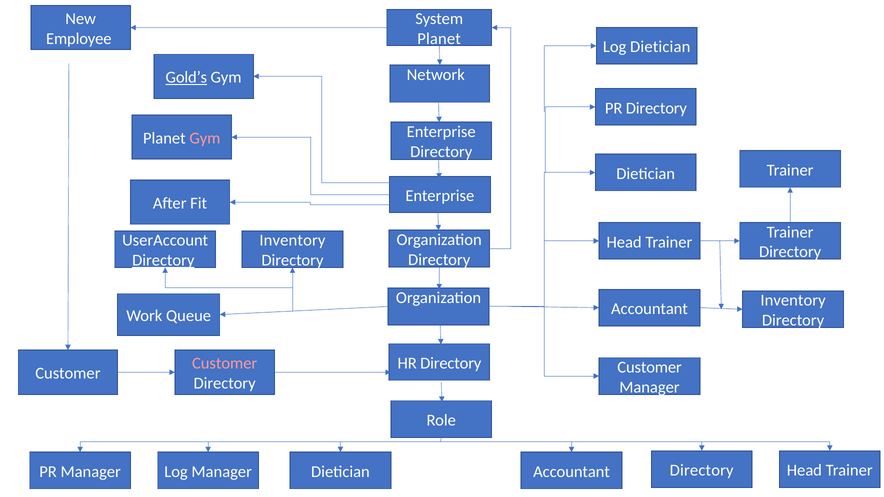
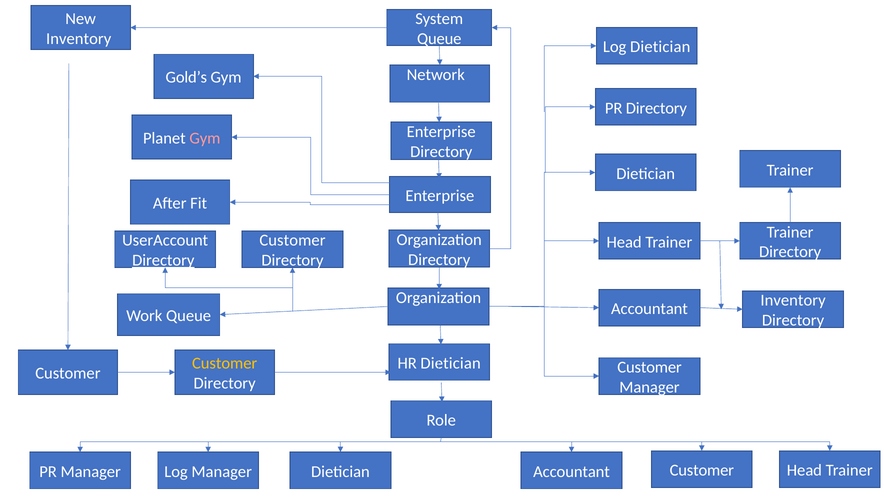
Employee: Employee -> Inventory (79, 39)
Planet: Planet -> Queue (439, 39)
Gold’s underline: present -> none (186, 78)
Inventory: Inventory -> Customer (292, 240)
HR Directory: Directory -> Dietician (451, 363)
Customer colour: pink -> yellow (225, 364)
Manager Dietician Accountant Directory: Directory -> Customer (702, 470)
